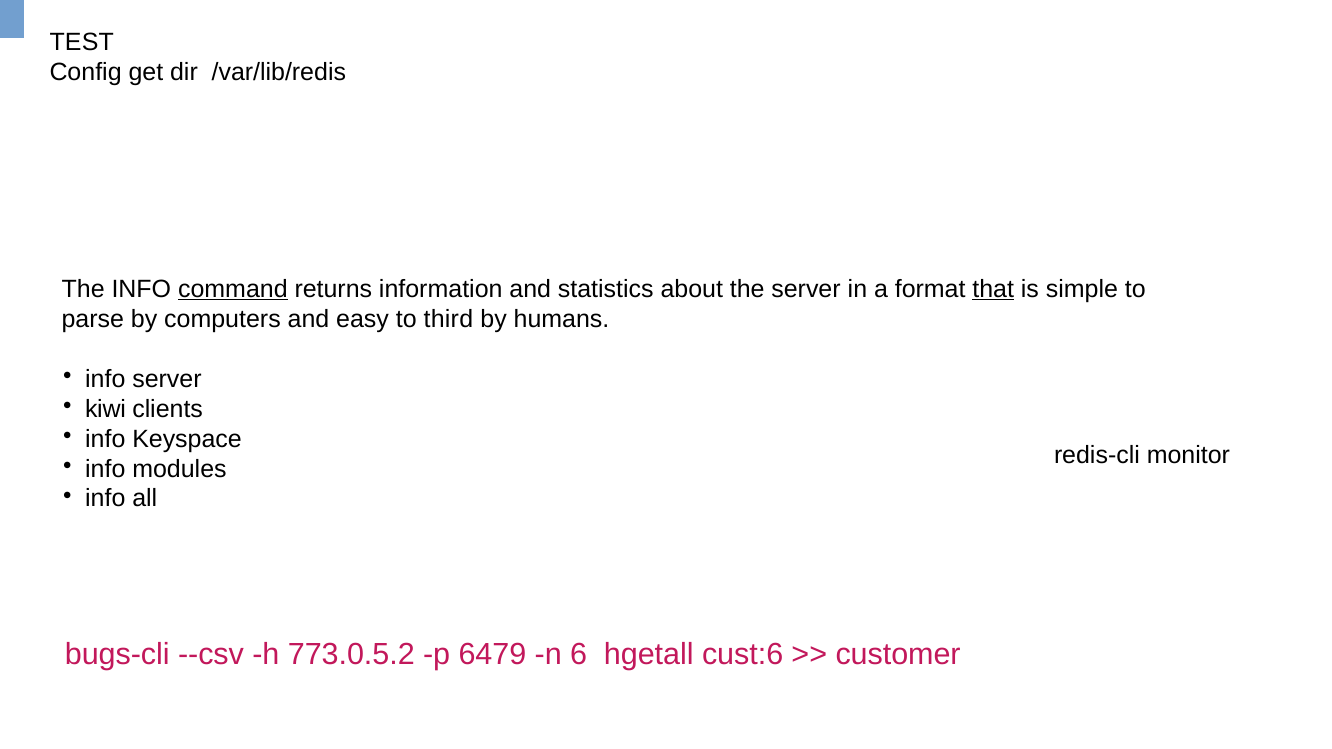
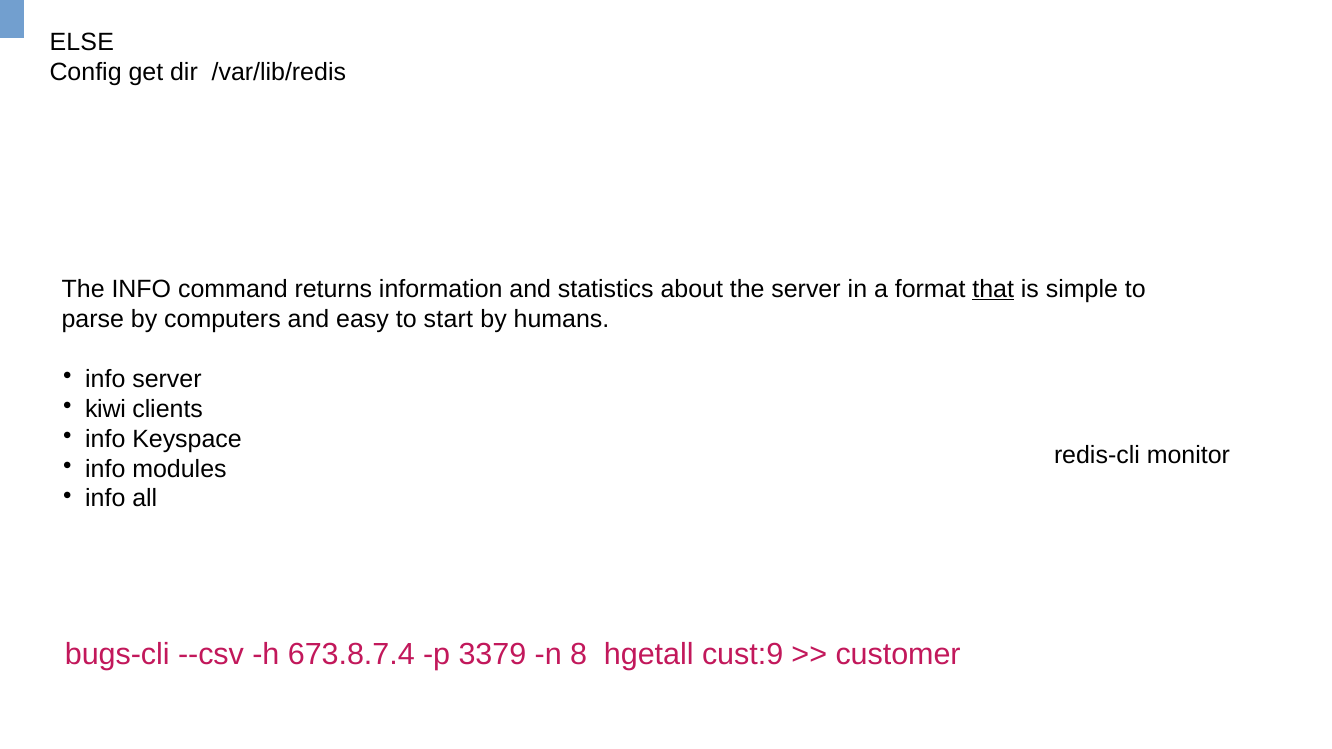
TEST: TEST -> ELSE (82, 43)
command underline: present -> none (233, 289)
third: third -> start (448, 319)
773.0.5.2: 773.0.5.2 -> 673.8.7.4 (351, 655)
6479: 6479 -> 3379 (492, 655)
6: 6 -> 8 (579, 655)
cust:6: cust:6 -> cust:9 (743, 655)
